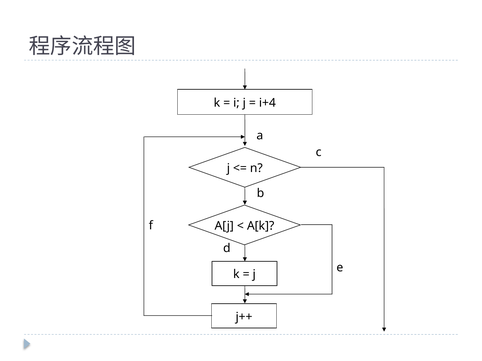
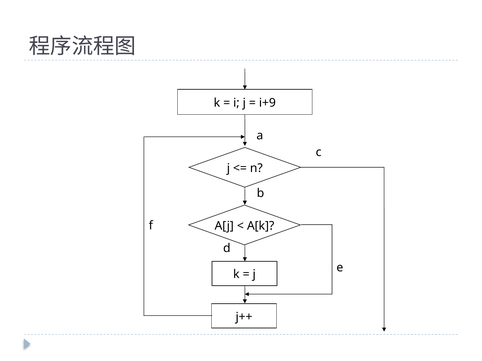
i+4: i+4 -> i+9 (267, 103)
